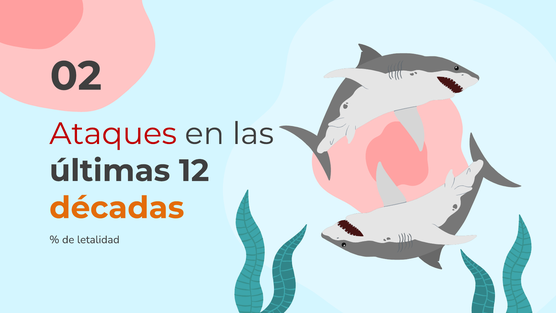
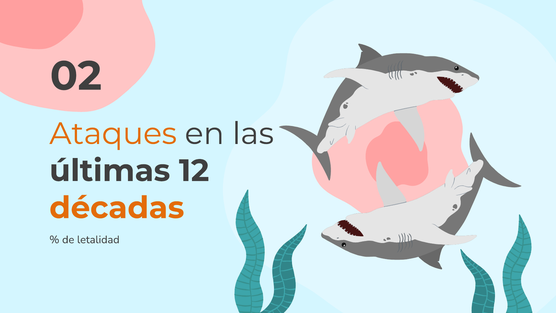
Ataques colour: red -> orange (113, 134)
